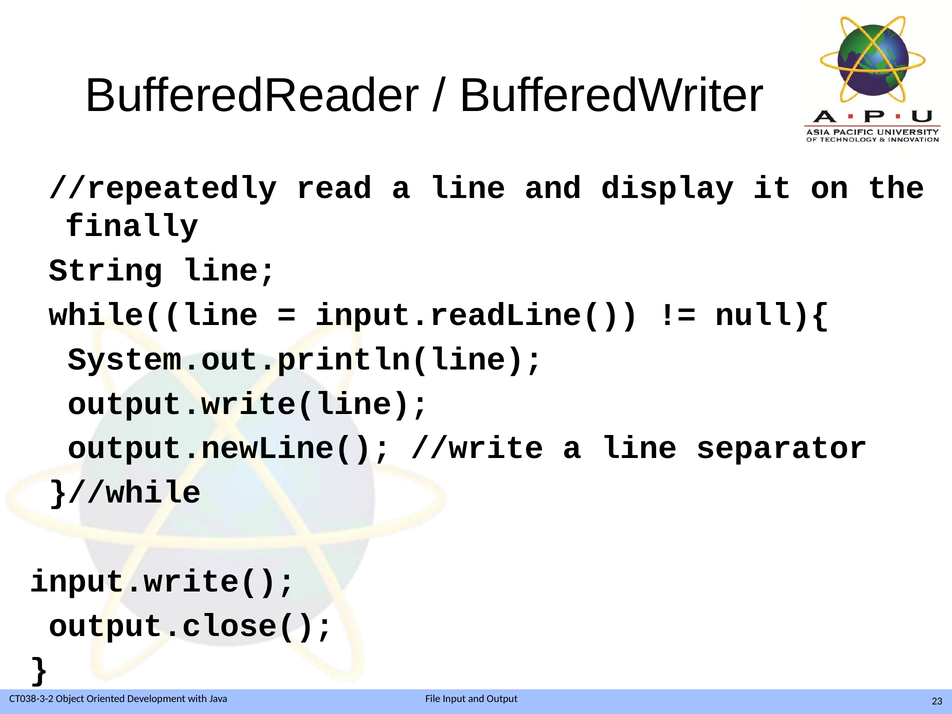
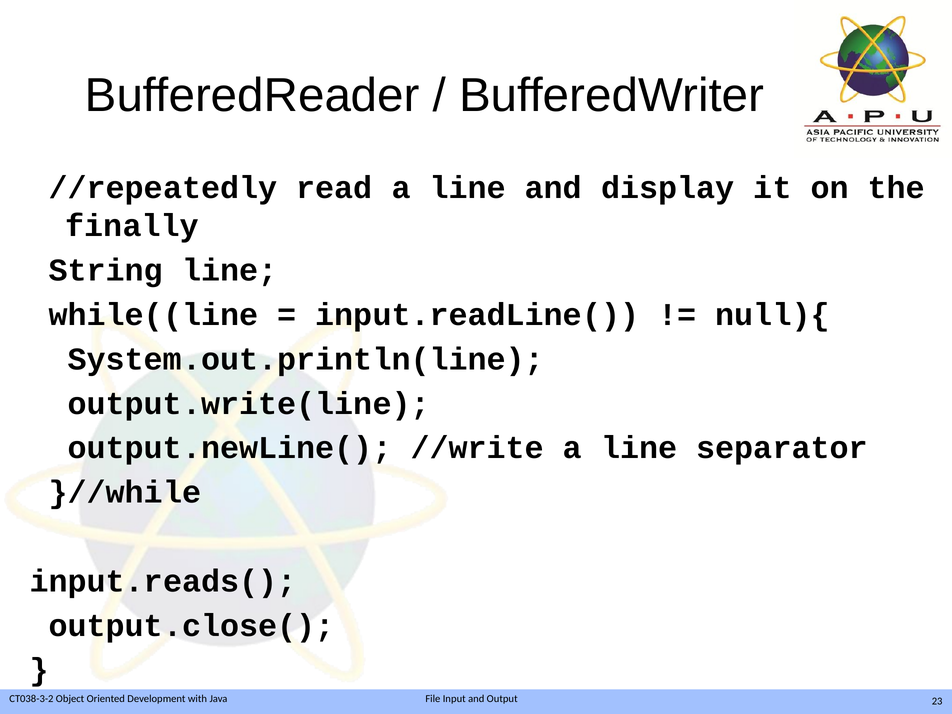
input.write(: input.write( -> input.reads( (163, 581)
